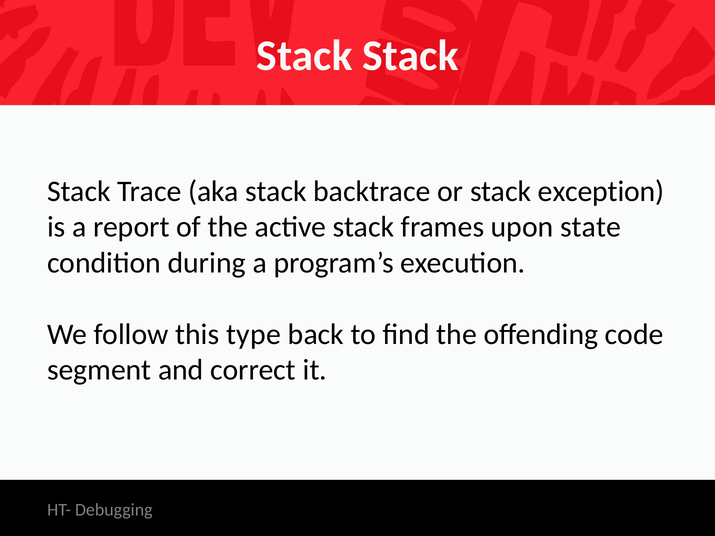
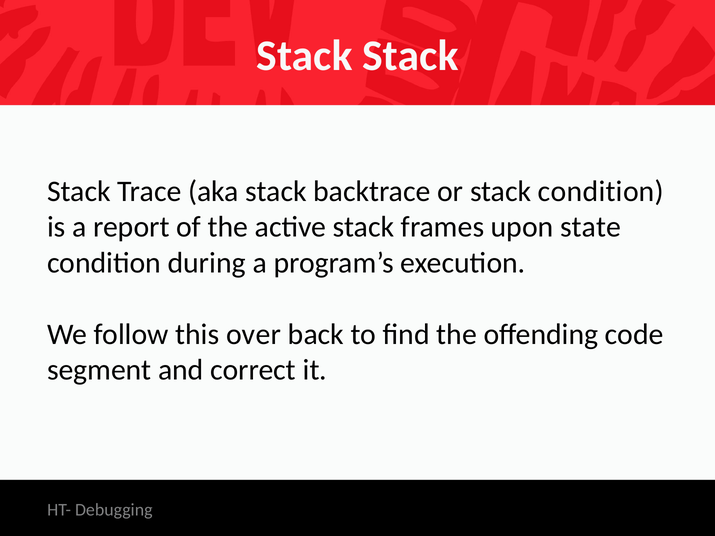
stack exception: exception -> condition (601, 191)
type: type -> over (254, 334)
